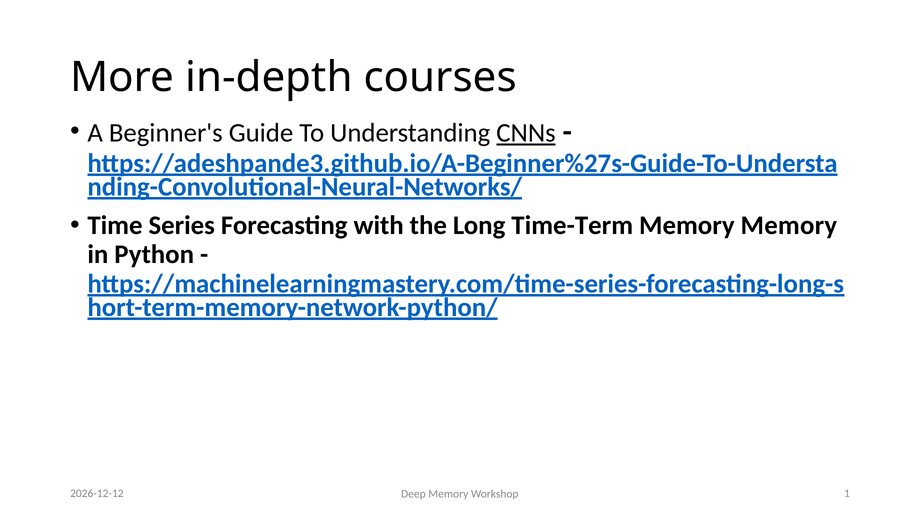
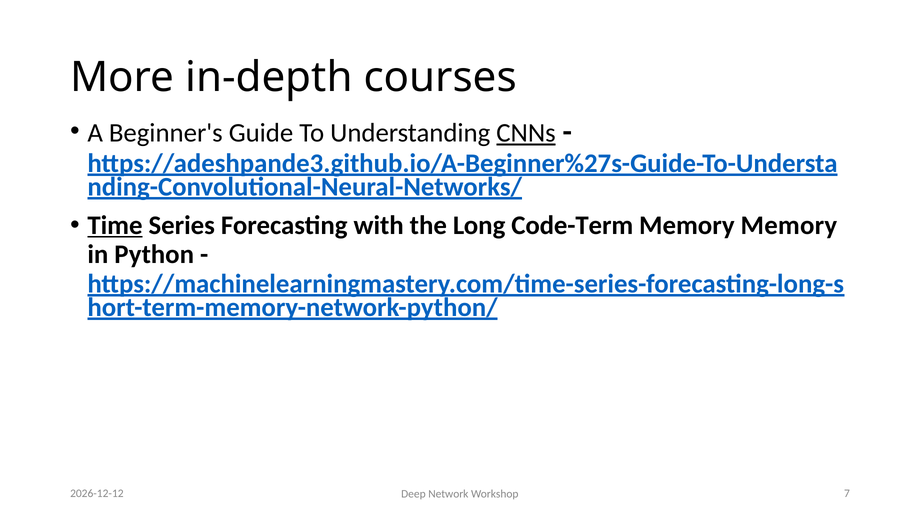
Time underline: none -> present (115, 226)
Time-Term: Time-Term -> Code-Term (572, 226)
Deep Memory: Memory -> Network (448, 494)
1: 1 -> 7 (847, 494)
